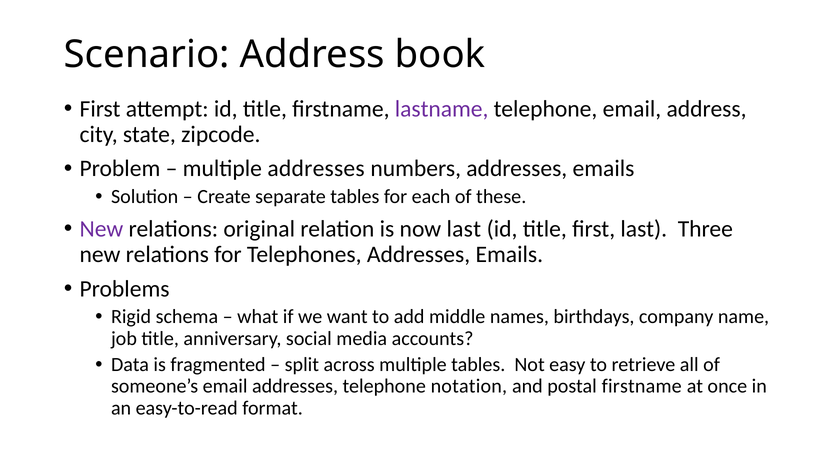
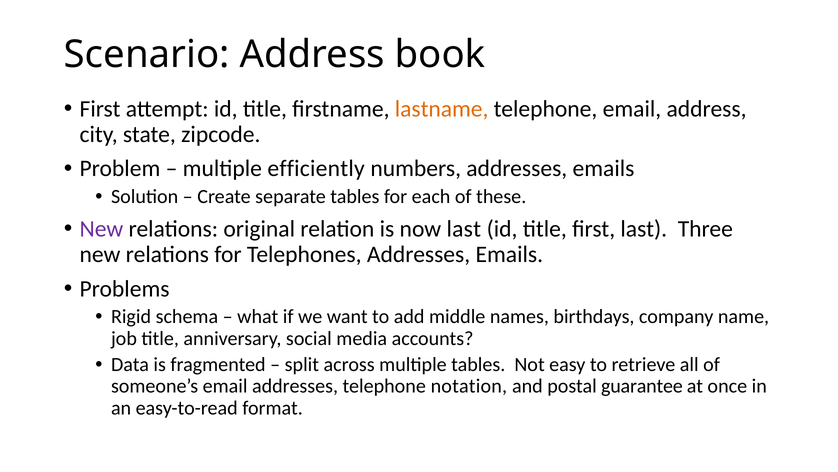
lastname colour: purple -> orange (442, 109)
multiple addresses: addresses -> efficiently (316, 168)
postal firstname: firstname -> guarantee (642, 386)
